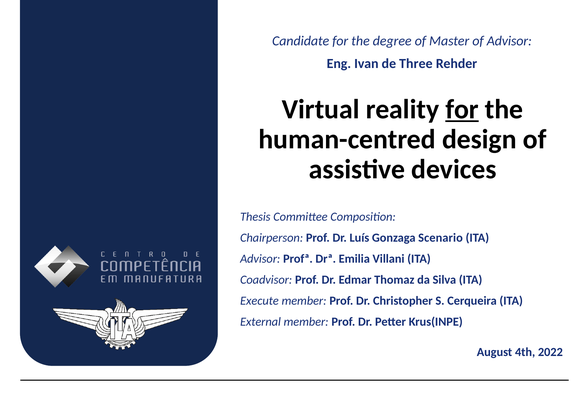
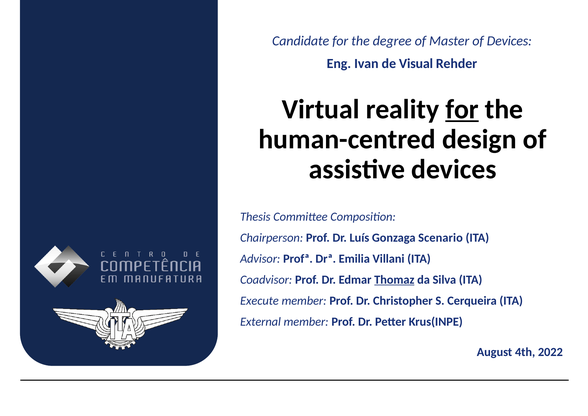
of Advisor: Advisor -> Devices (509, 41)
Three: Three -> Visual (416, 64)
Thomaz underline: none -> present (394, 280)
